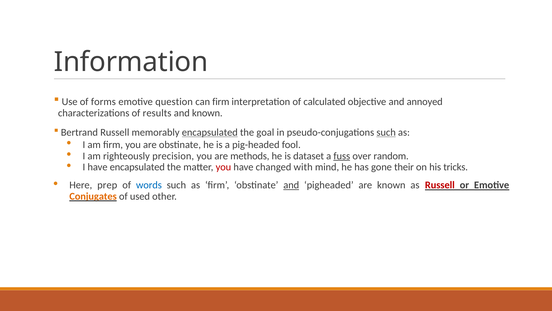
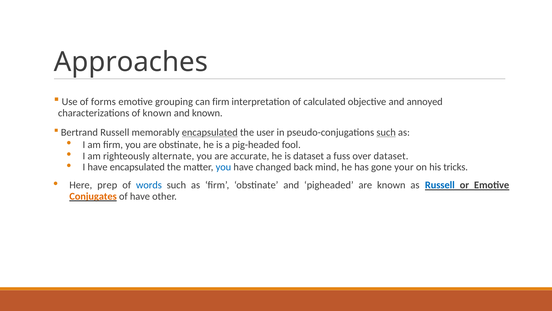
Information: Information -> Approaches (131, 62)
question: question -> grouping (174, 101)
of results: results -> known (157, 113)
goal: goal -> user (265, 132)
precision: precision -> alternate (173, 156)
methods: methods -> accurate (250, 156)
fuss underline: present -> none (342, 156)
over random: random -> dataset (391, 156)
you colour: red -> blue (223, 167)
with: with -> back (303, 167)
their: their -> your (404, 167)
and underline: present -> none (291, 185)
Russell colour: red -> blue (440, 185)
of used: used -> have (140, 196)
